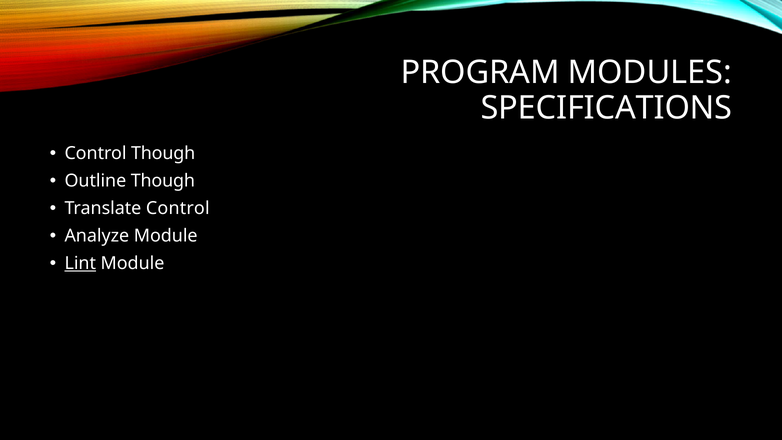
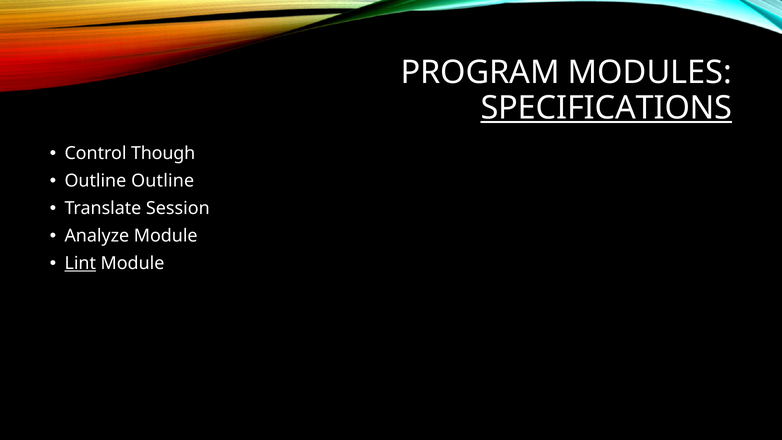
SPECIFICATIONS underline: none -> present (607, 108)
Outline Though: Though -> Outline (163, 181)
Translate Control: Control -> Session (178, 208)
